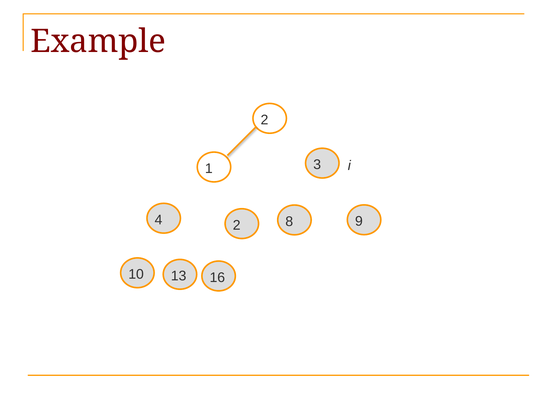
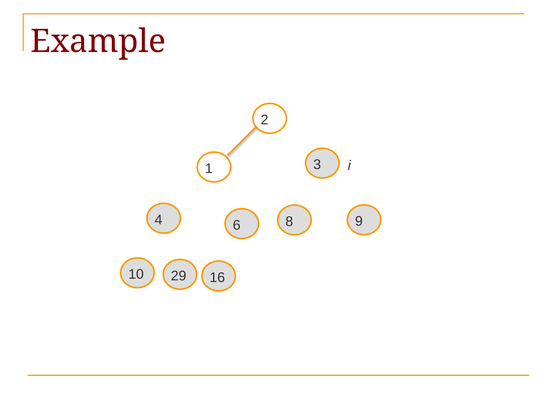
4 2: 2 -> 6 (237, 226)
13: 13 -> 29 (179, 276)
